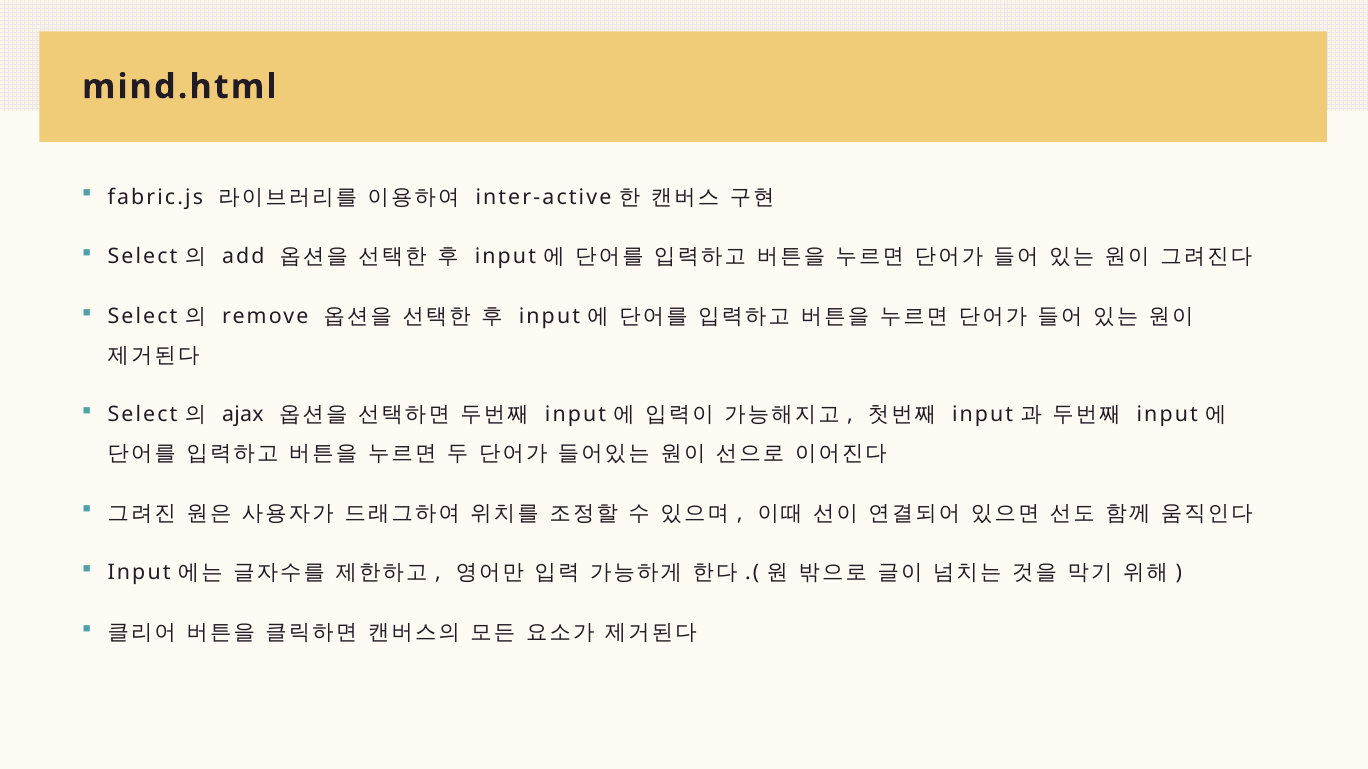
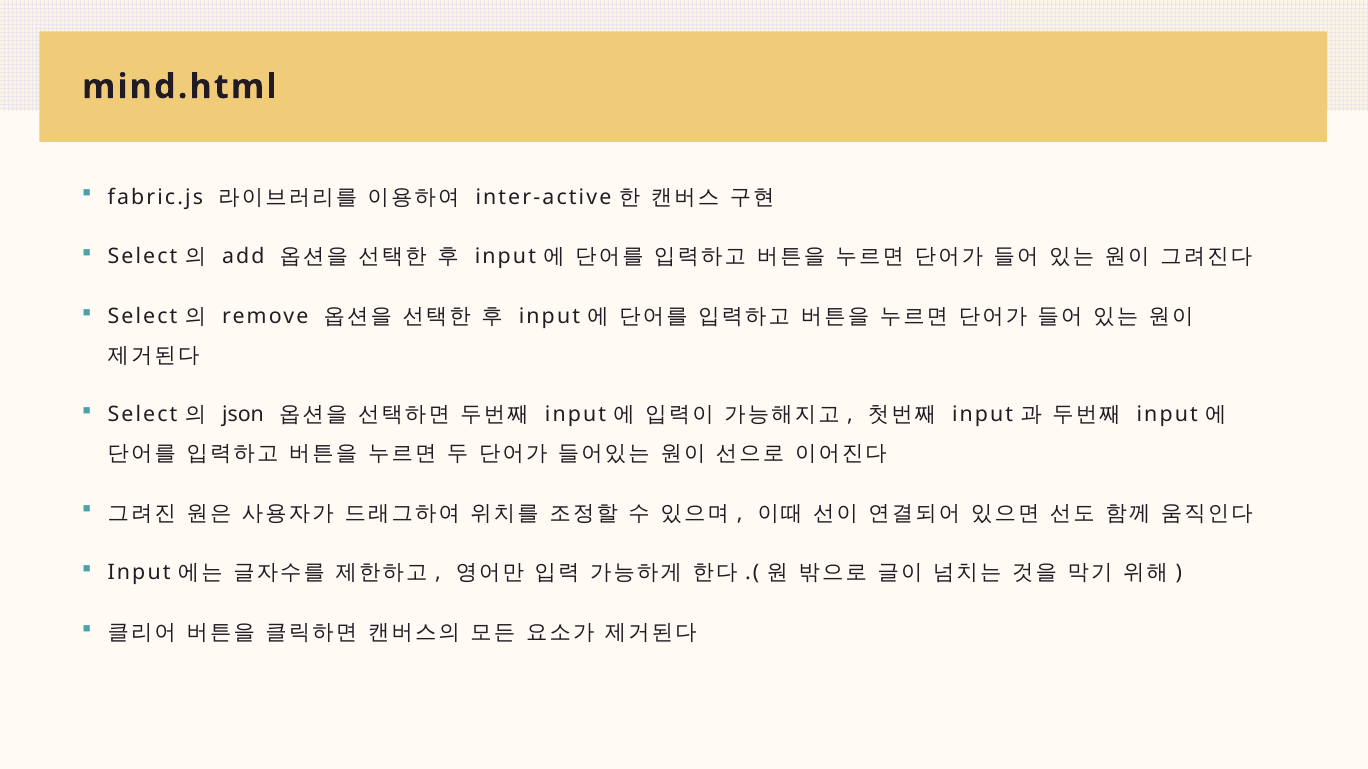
ajax: ajax -> json (243, 415)
